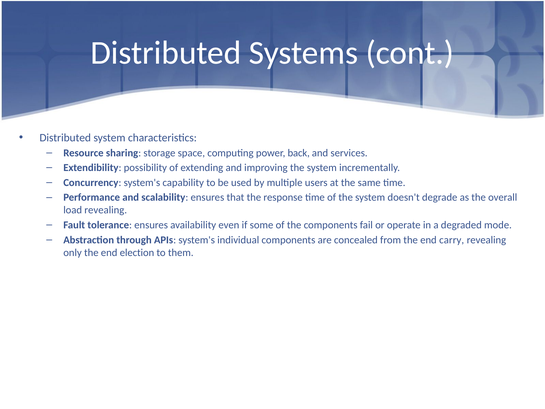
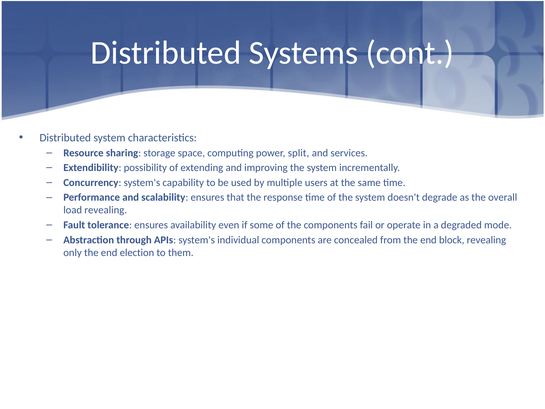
back: back -> split (299, 153)
carry: carry -> block (452, 240)
